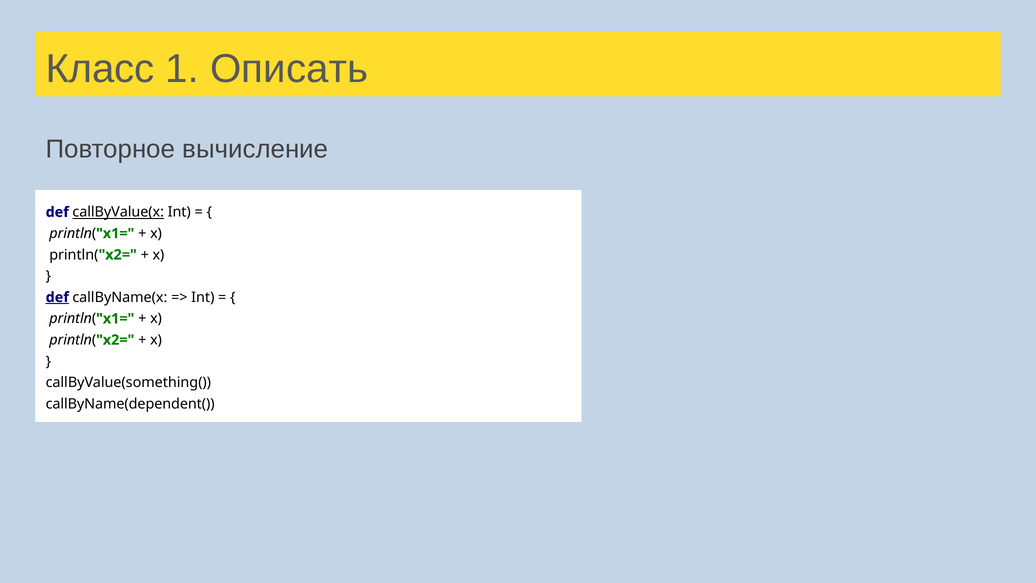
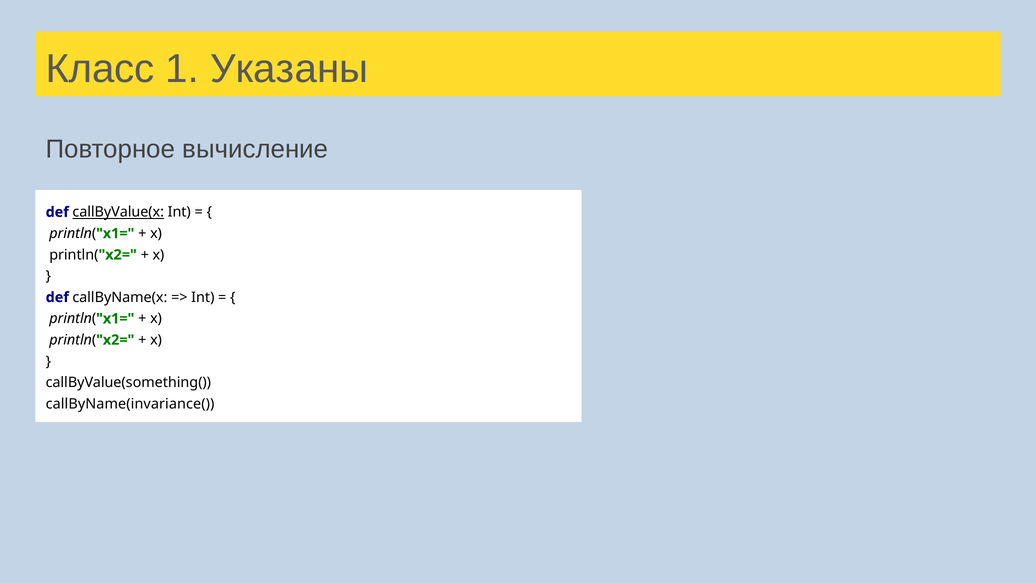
Описать: Описать -> Указаны (289, 69)
def underline: present -> none (57, 297)
callByName(dependent(: callByName(dependent( -> callByName(invariance( (130, 404)
